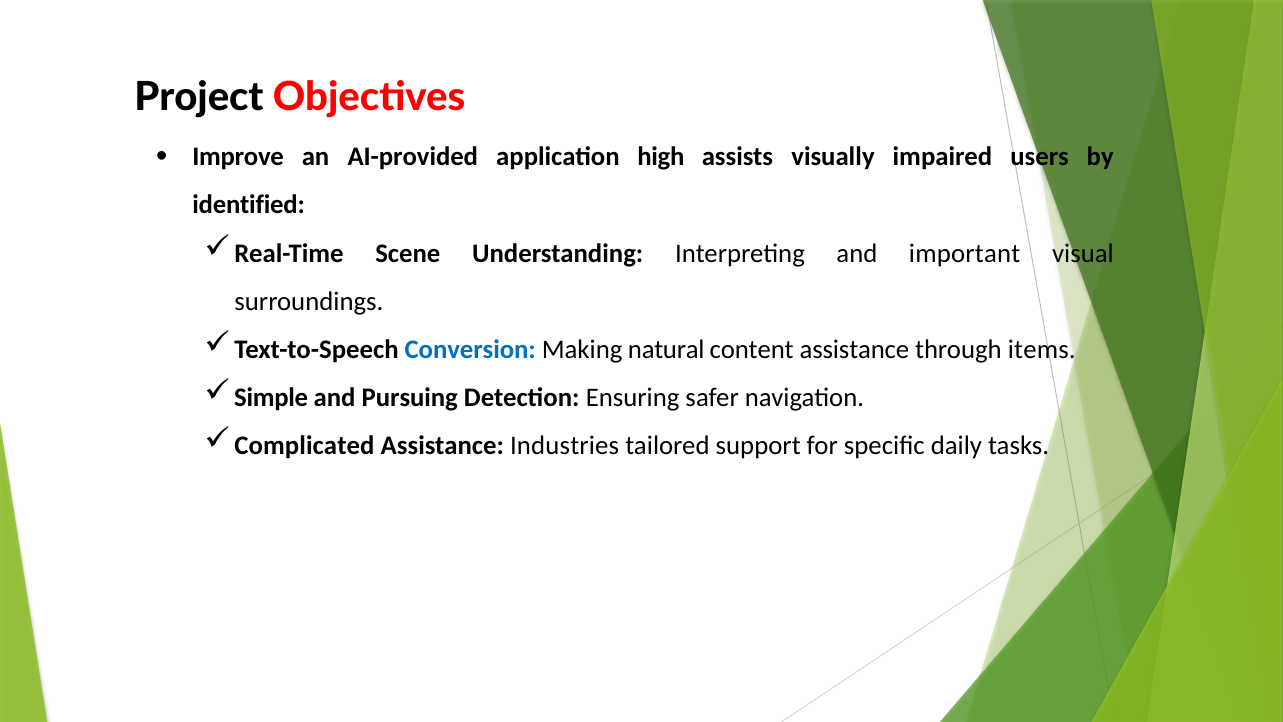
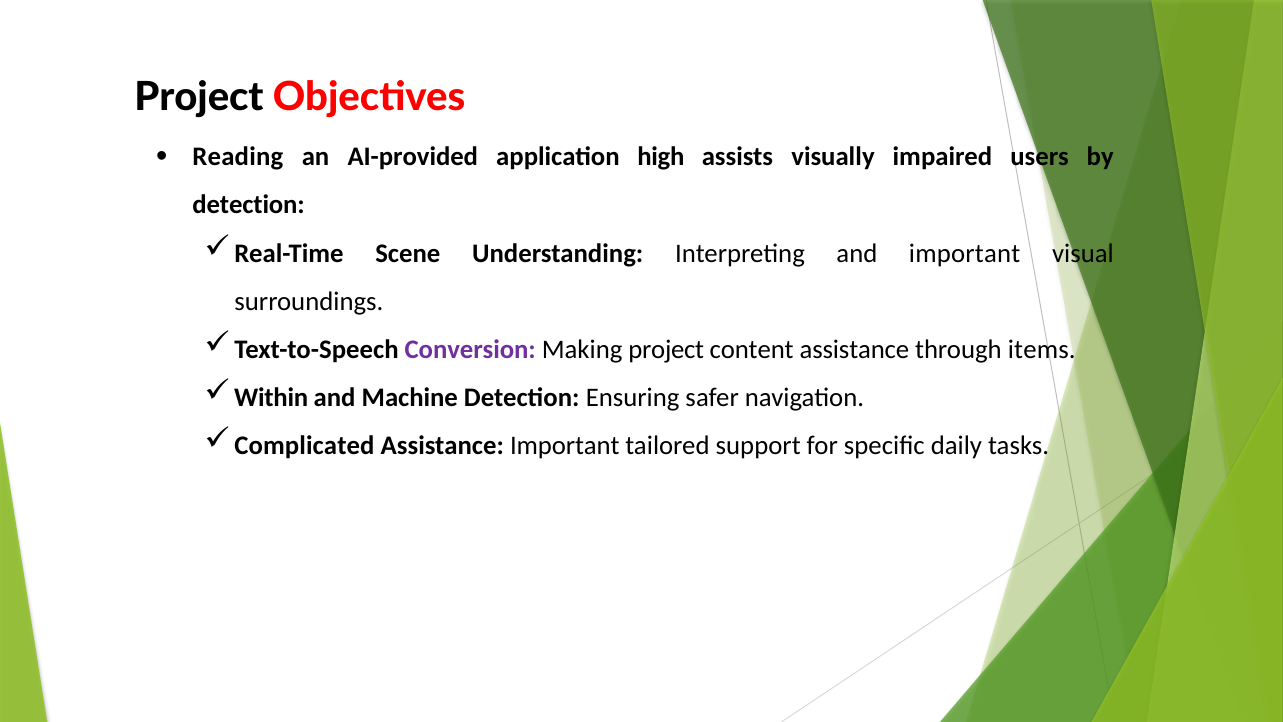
Improve: Improve -> Reading (238, 157)
identified: identified -> detection (249, 205)
Conversion colour: blue -> purple (470, 349)
Making natural: natural -> project (666, 349)
Simple: Simple -> Within (271, 398)
Pursuing: Pursuing -> Machine (410, 398)
Assistance Industries: Industries -> Important (565, 446)
